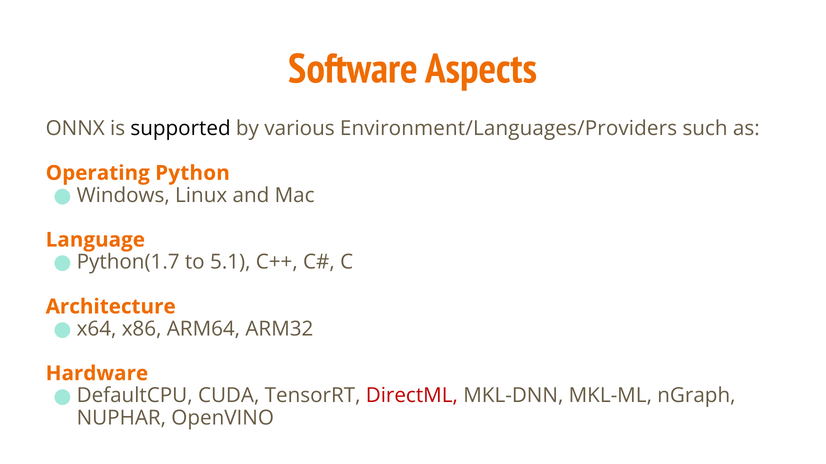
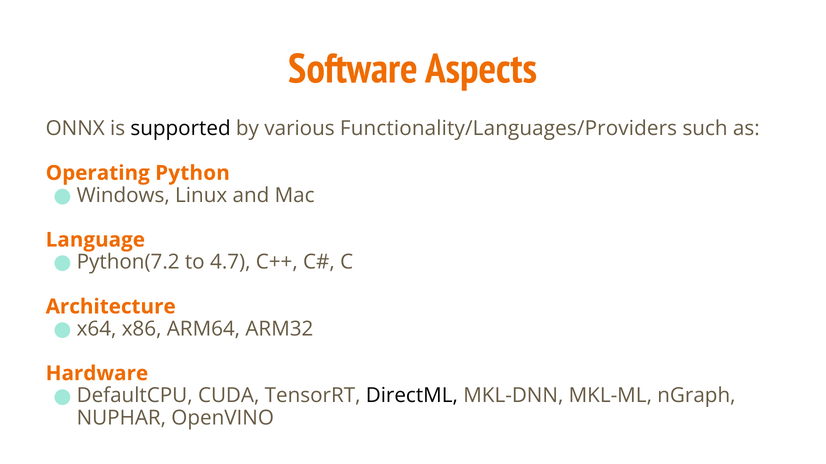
Environment/Languages/Providers: Environment/Languages/Providers -> Functionality/Languages/Providers (509, 129)
Python(1.7: Python(1.7 -> Python(7.2 (128, 262)
5.1: 5.1 -> 4.7 (230, 262)
DirectML colour: red -> black (412, 396)
